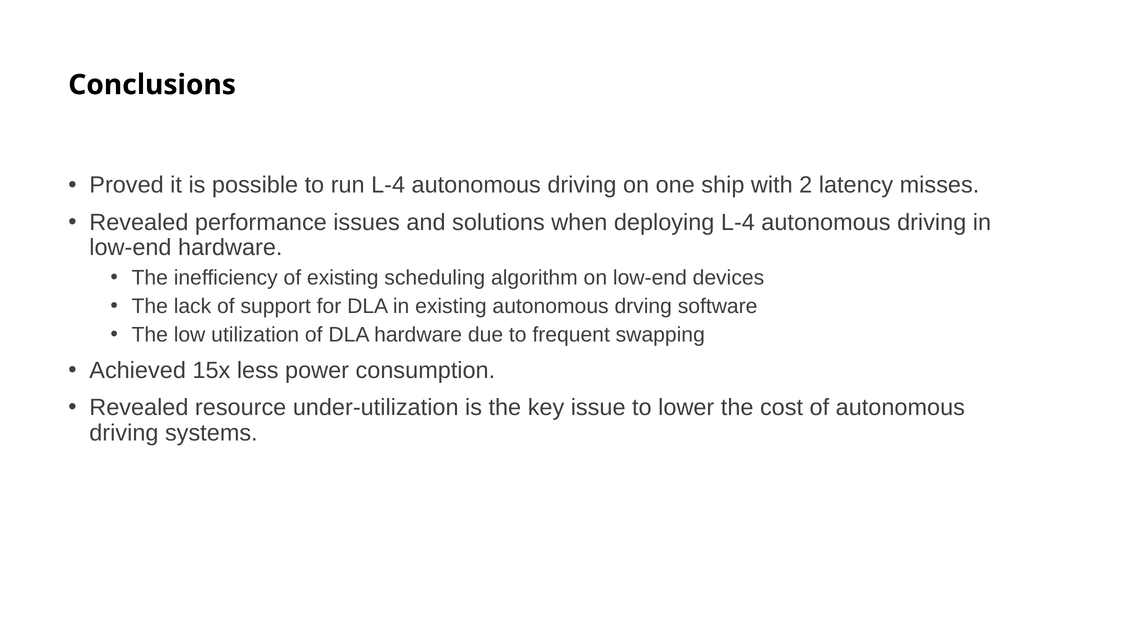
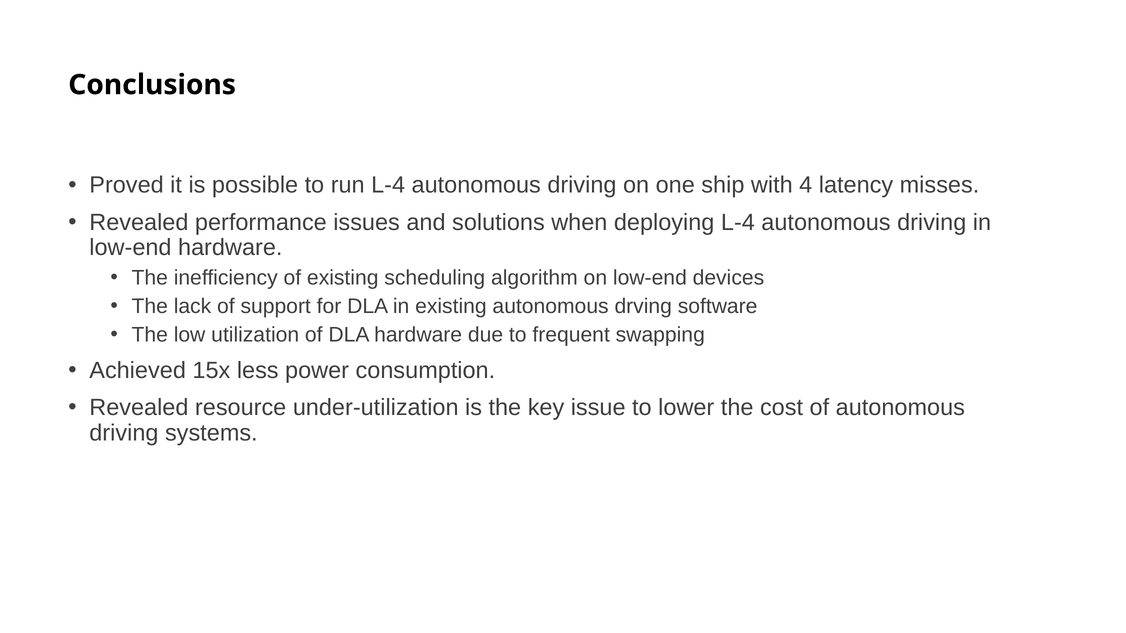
2: 2 -> 4 (806, 185)
